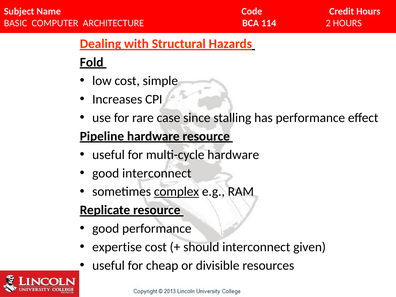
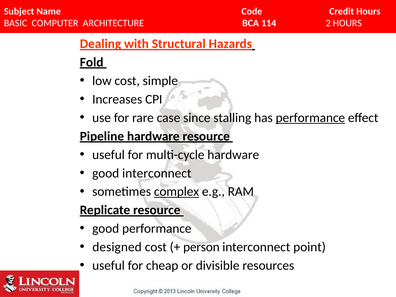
performance underline: none -> present (310, 118)
expertise: expertise -> designed (117, 247)
should: should -> person (201, 247)
given: given -> point (310, 247)
